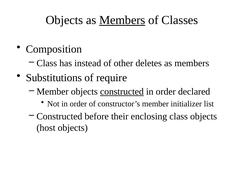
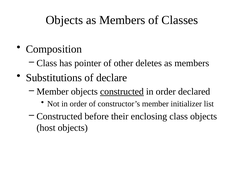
Members underline: present -> none (122, 20)
instead: instead -> pointer (88, 63)
require: require -> declare (112, 78)
